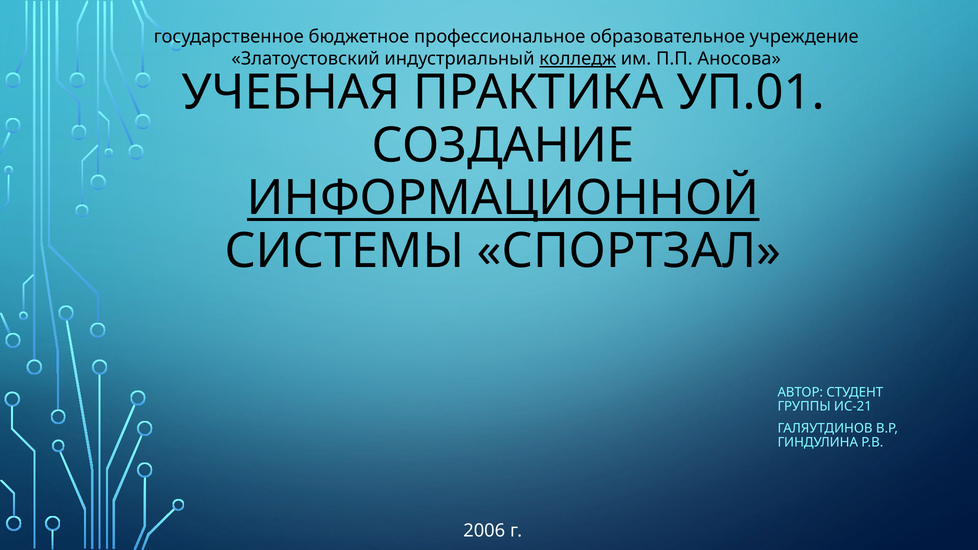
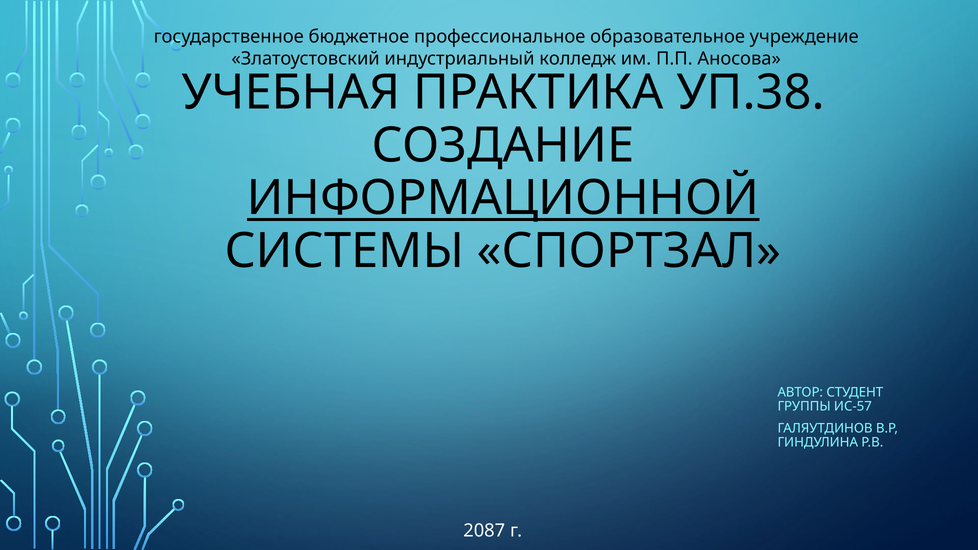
колледж underline: present -> none (578, 59)
УП.01: УП.01 -> УП.38 (751, 93)
ИС-21: ИС-21 -> ИС-57 (853, 406)
2006: 2006 -> 2087 (484, 531)
